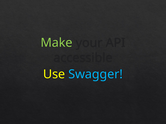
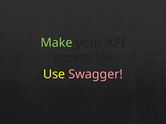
Swagger colour: light blue -> pink (96, 74)
